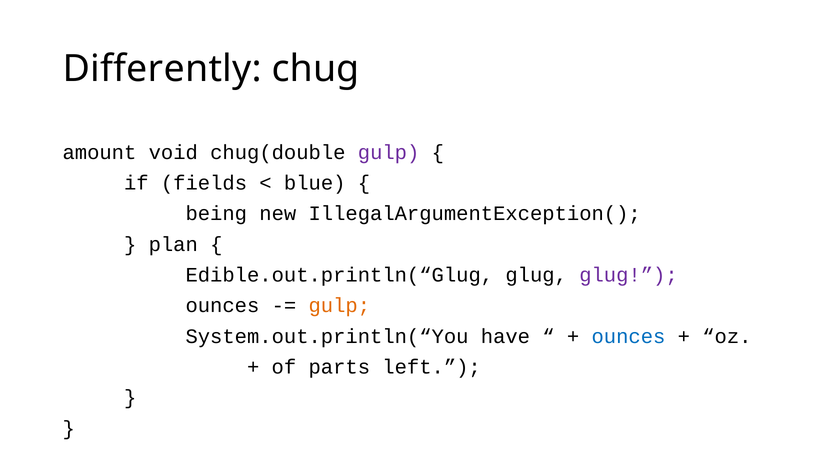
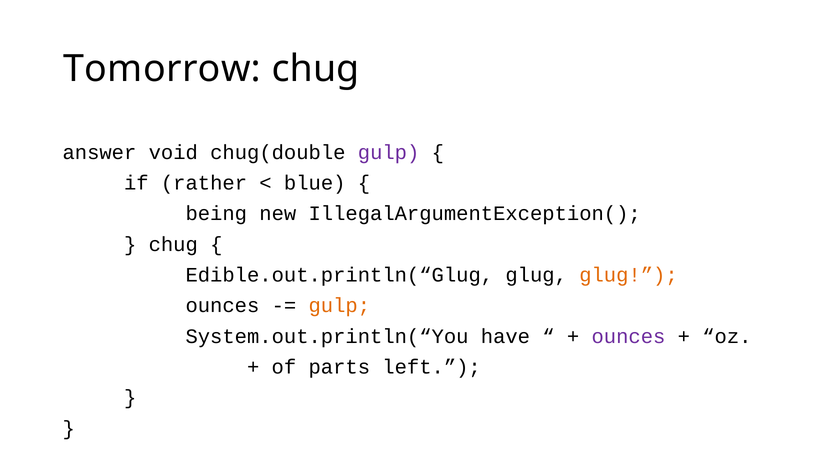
Differently: Differently -> Tomorrow (162, 69)
amount: amount -> answer (99, 152)
fields: fields -> rather (204, 183)
plan: plan -> chug (173, 244)
glug colour: purple -> orange (628, 275)
ounces colour: blue -> purple (628, 336)
